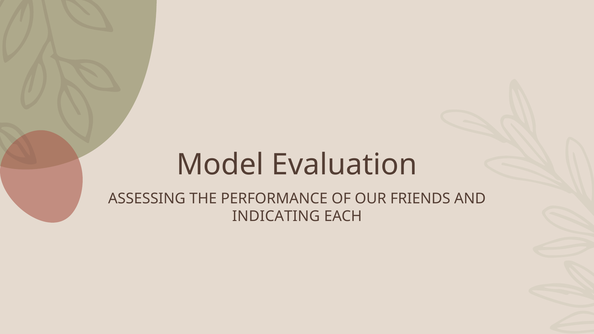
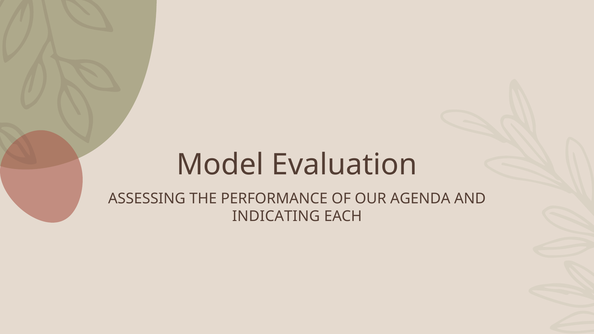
FRIENDS: FRIENDS -> AGENDA (420, 199)
